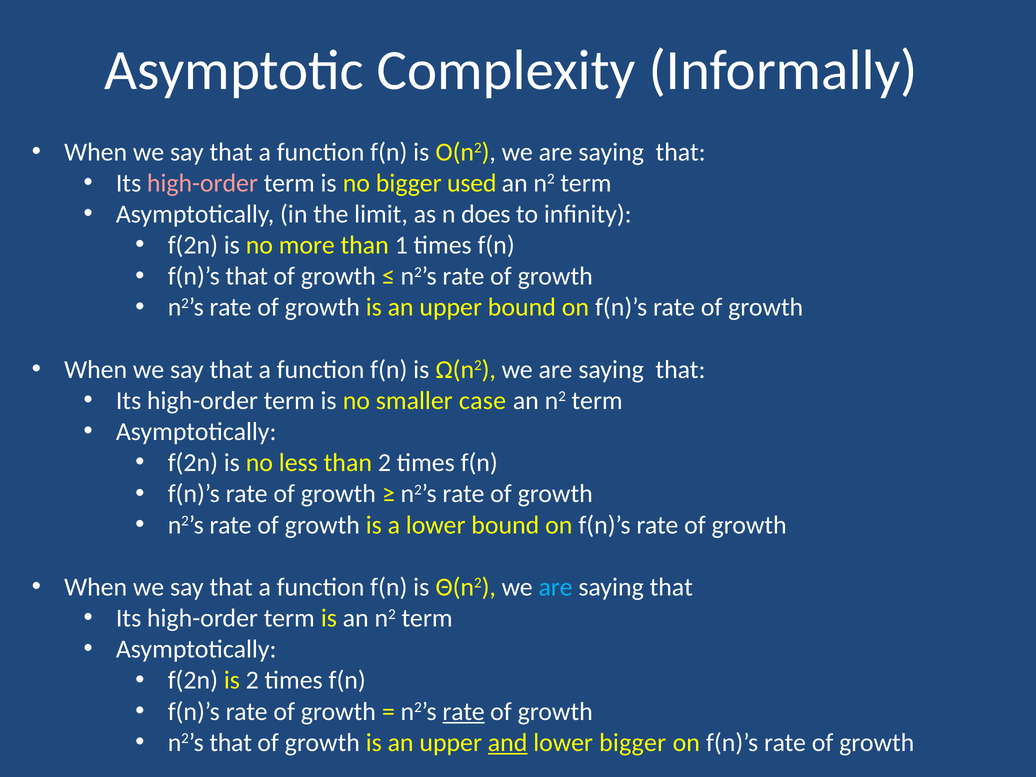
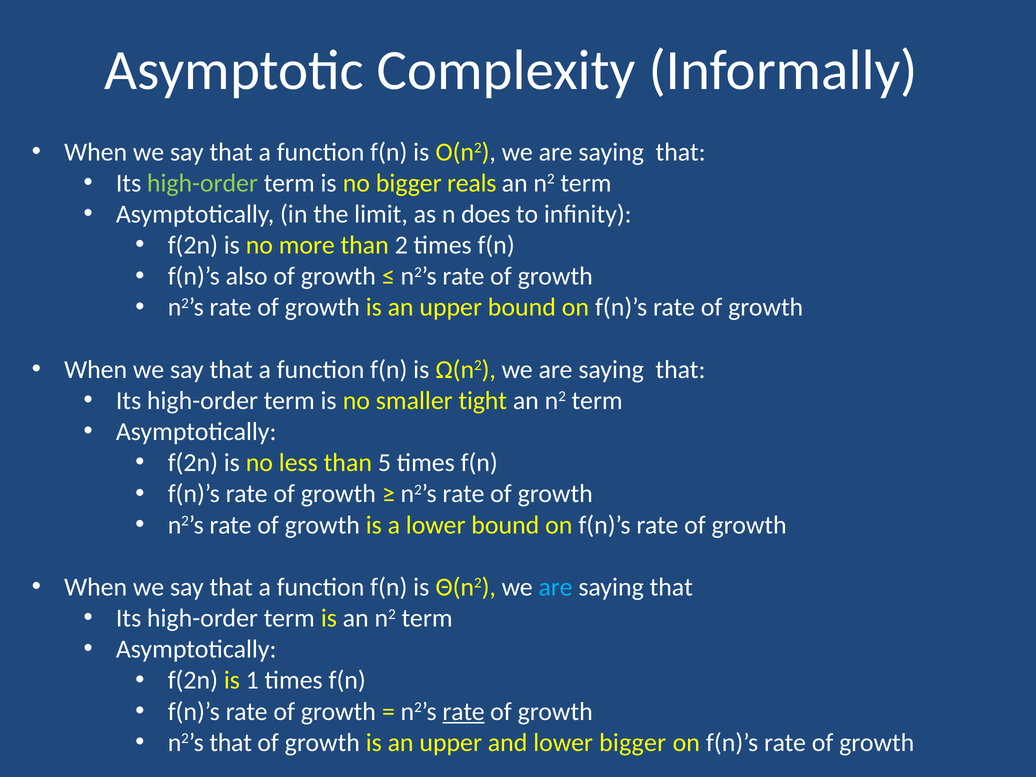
high-order colour: pink -> light green (202, 183)
used: used -> reals (472, 183)
1: 1 -> 2 (401, 245)
f(n)’s that: that -> also (247, 276)
case: case -> tight (483, 401)
than 2: 2 -> 5 (384, 463)
is 2: 2 -> 1 (252, 680)
and underline: present -> none (508, 743)
